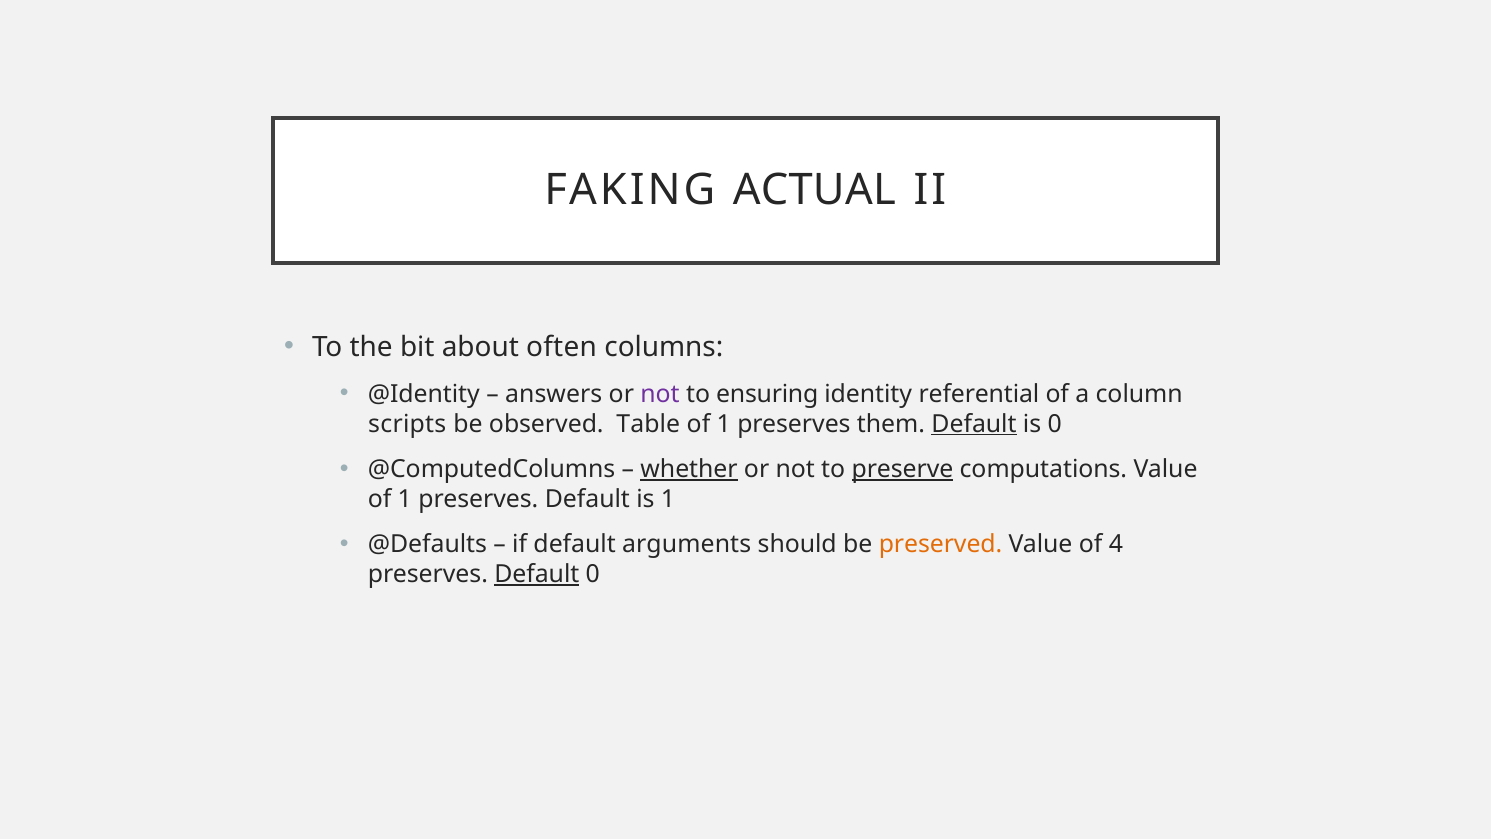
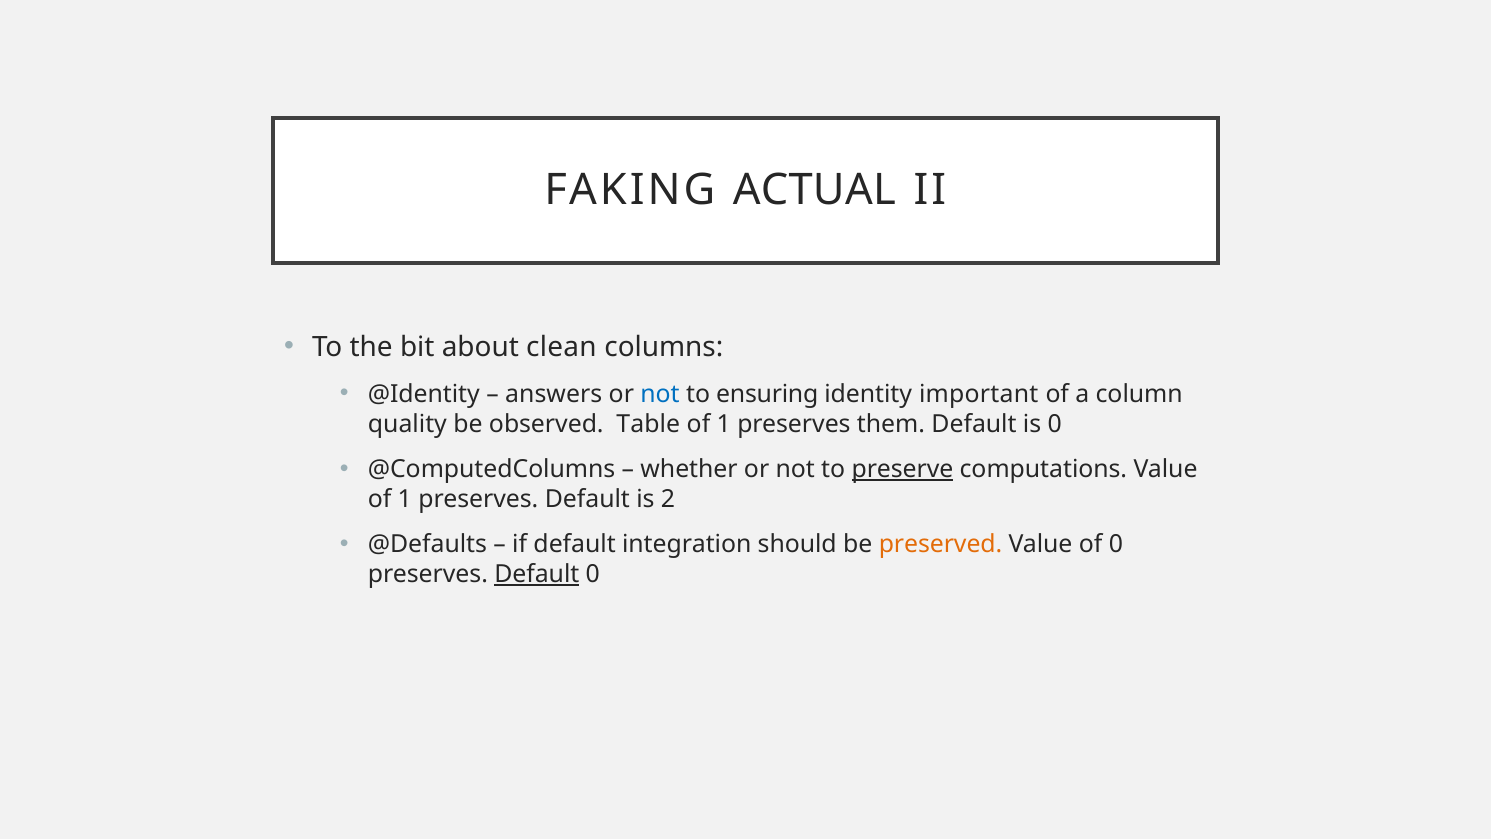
often: often -> clean (561, 347)
not colour: purple -> blue (660, 394)
referential: referential -> important (979, 394)
scripts: scripts -> quality (407, 424)
Default underline: present -> none (974, 424)
whether underline: present -> none (689, 469)
is 1: 1 -> 2 (668, 499)
arguments: arguments -> integration (687, 544)
of 4: 4 -> 0 (1116, 544)
